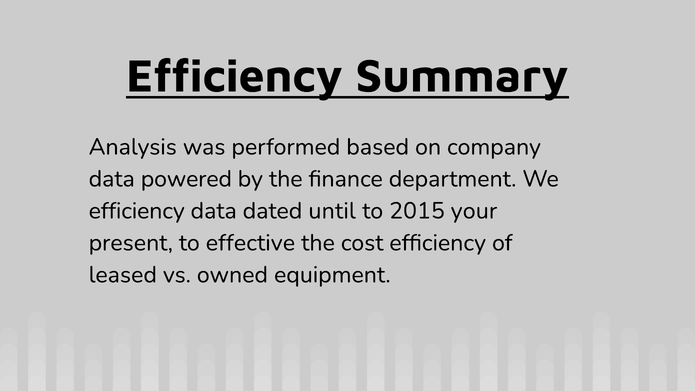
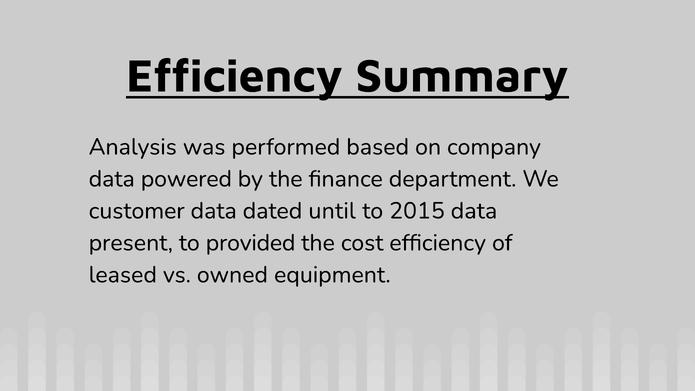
efficiency: efficiency -> customer (137, 211)
2015 your: your -> data (474, 211)
effective: effective -> provided (251, 243)
